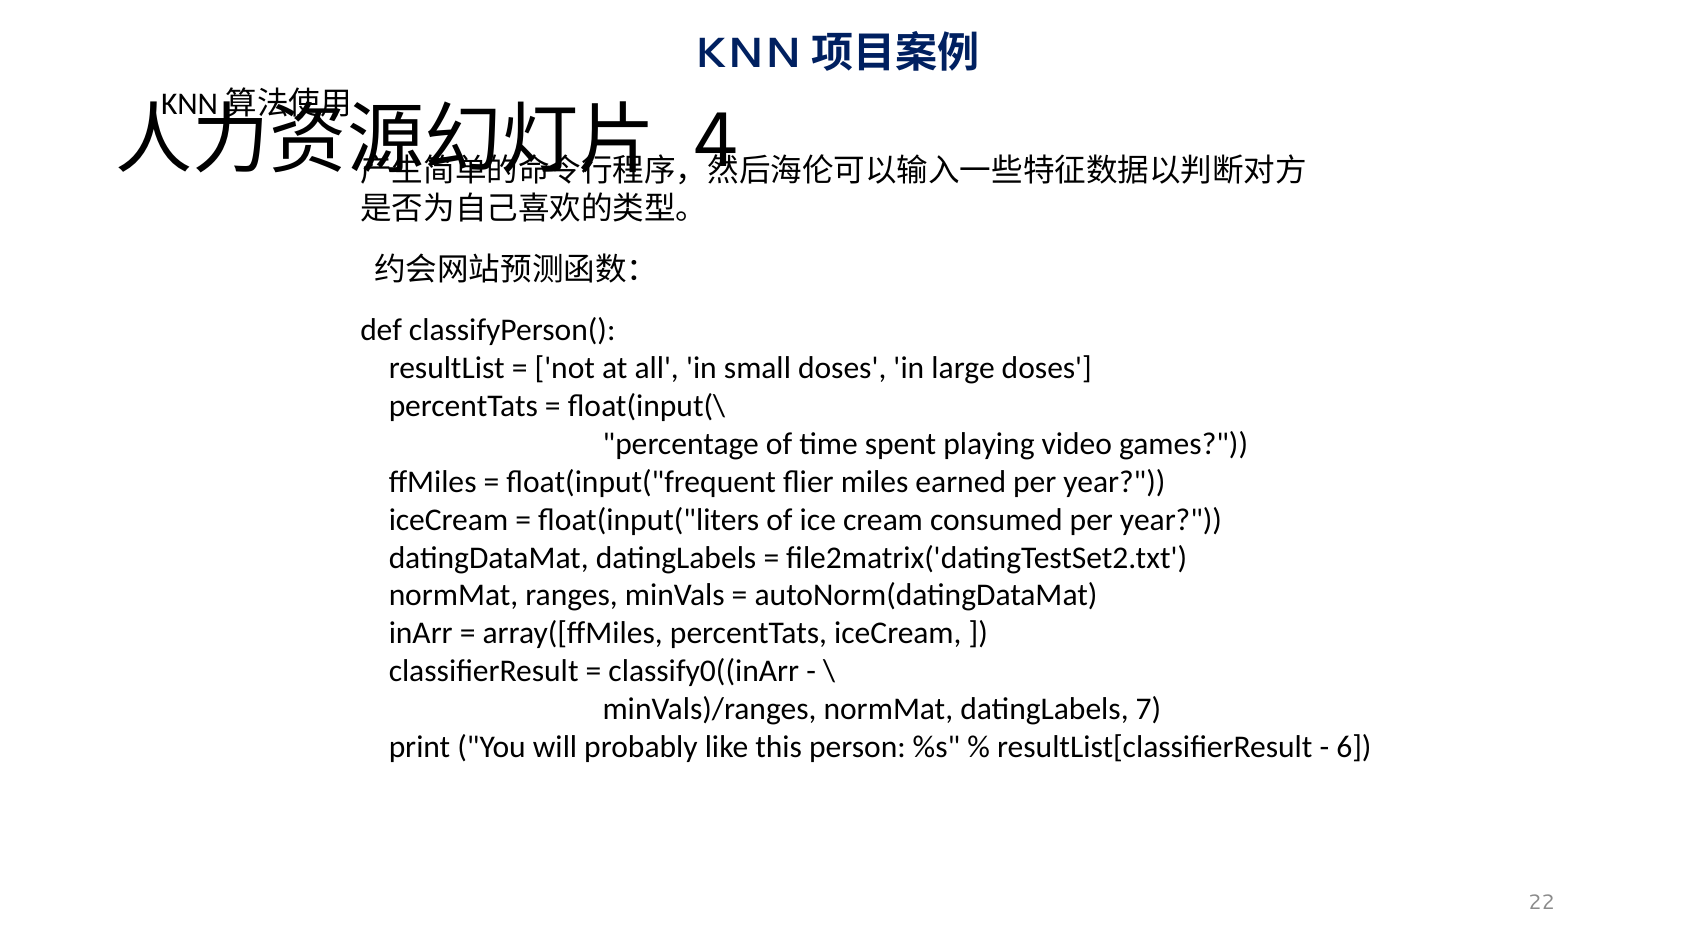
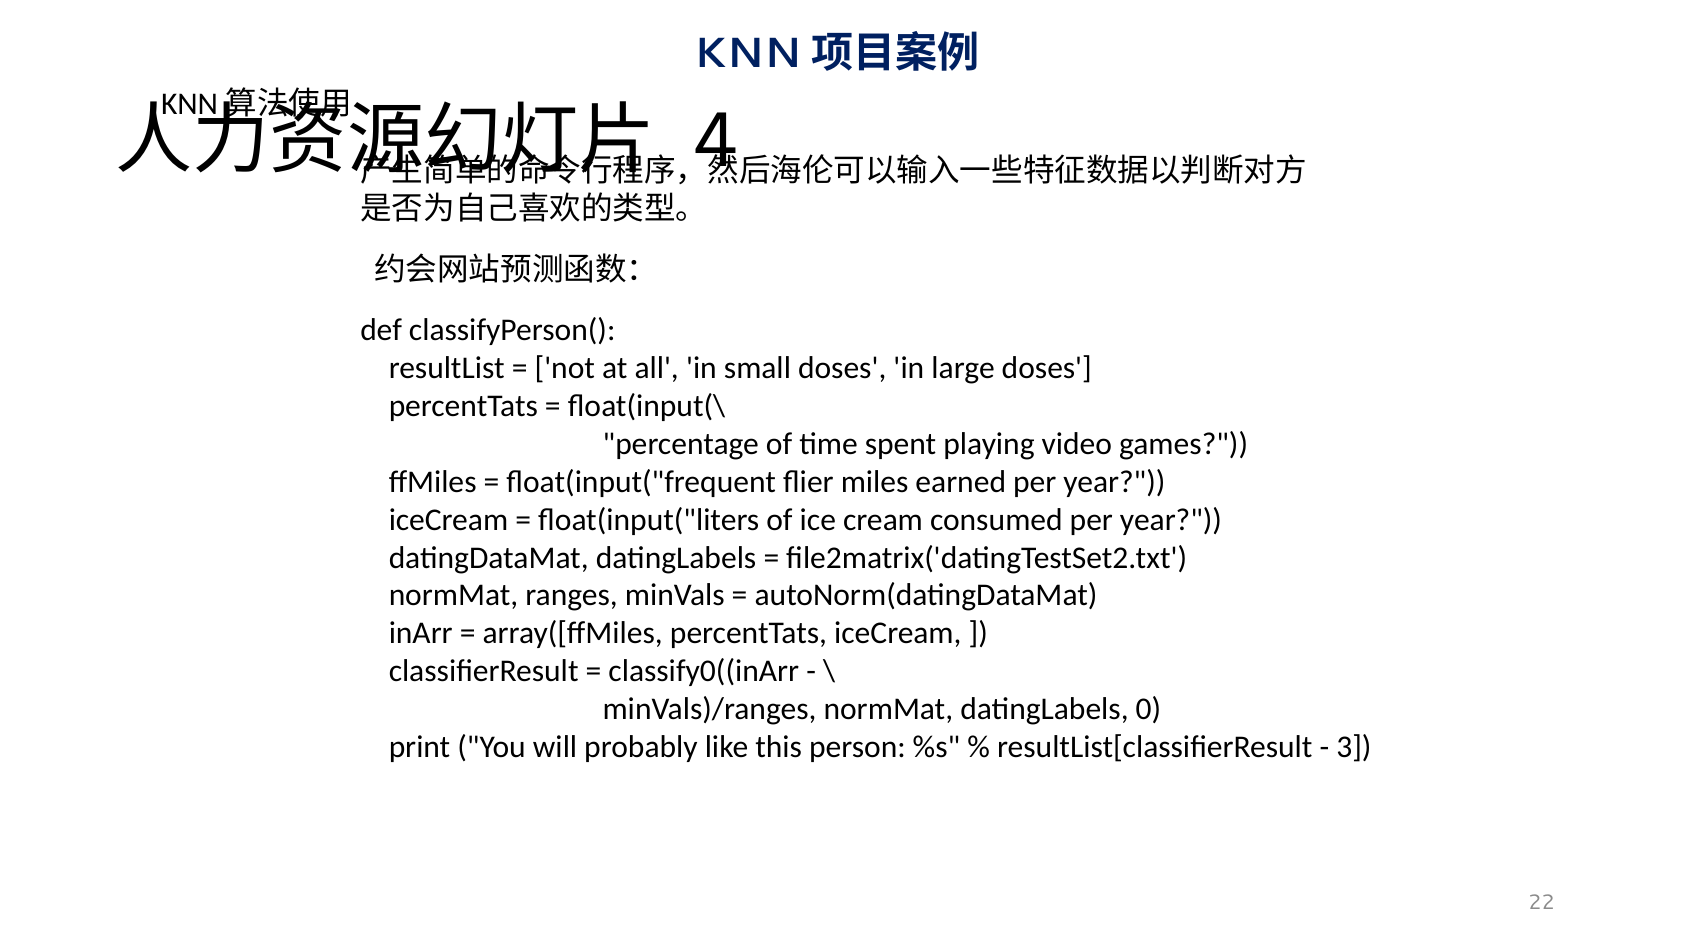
7: 7 -> 0 (1149, 709)
6: 6 -> 3 (1354, 747)
